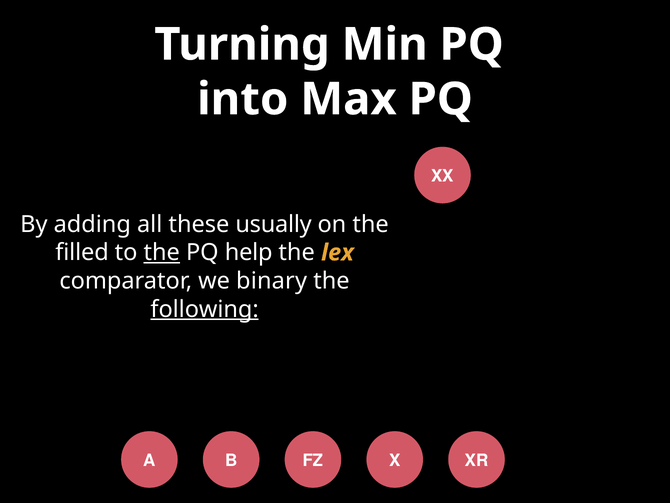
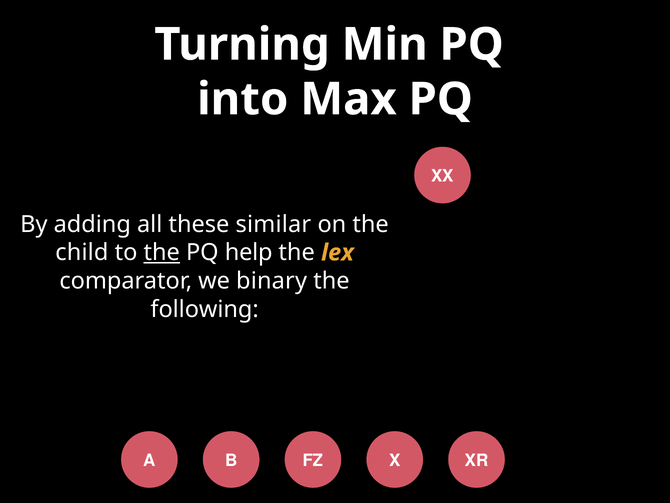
usually: usually -> similar (273, 224)
filled: filled -> child (82, 252)
following underline: present -> none (205, 309)
